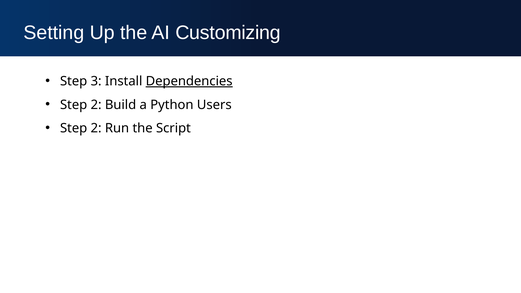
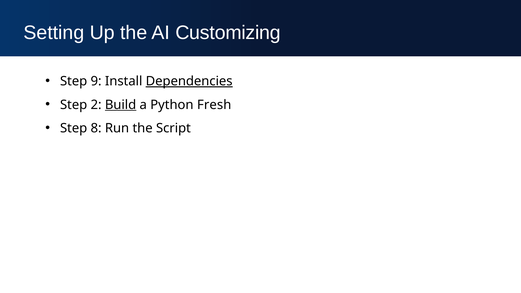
3: 3 -> 9 (96, 81)
Build underline: none -> present (121, 105)
Users: Users -> Fresh (214, 105)
2: 2 -> 8 (96, 128)
